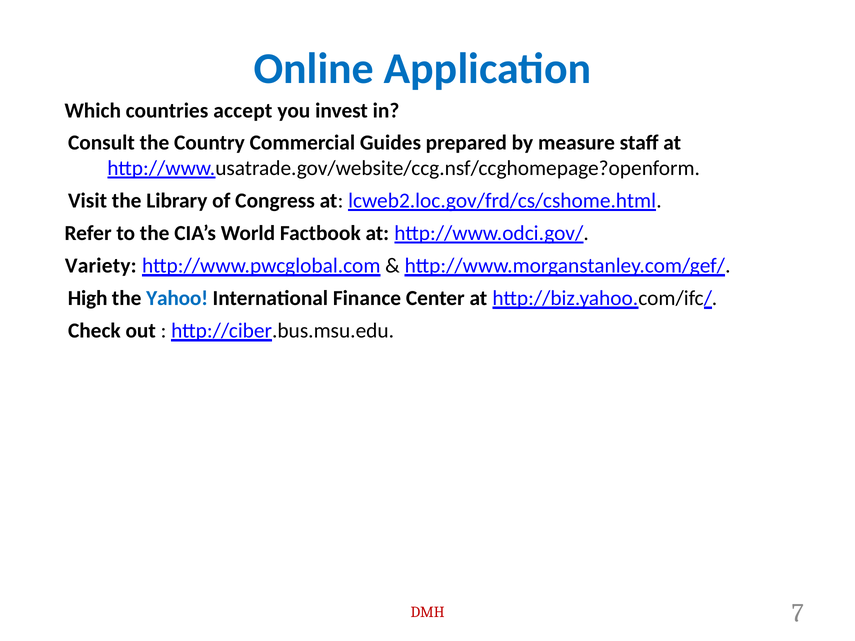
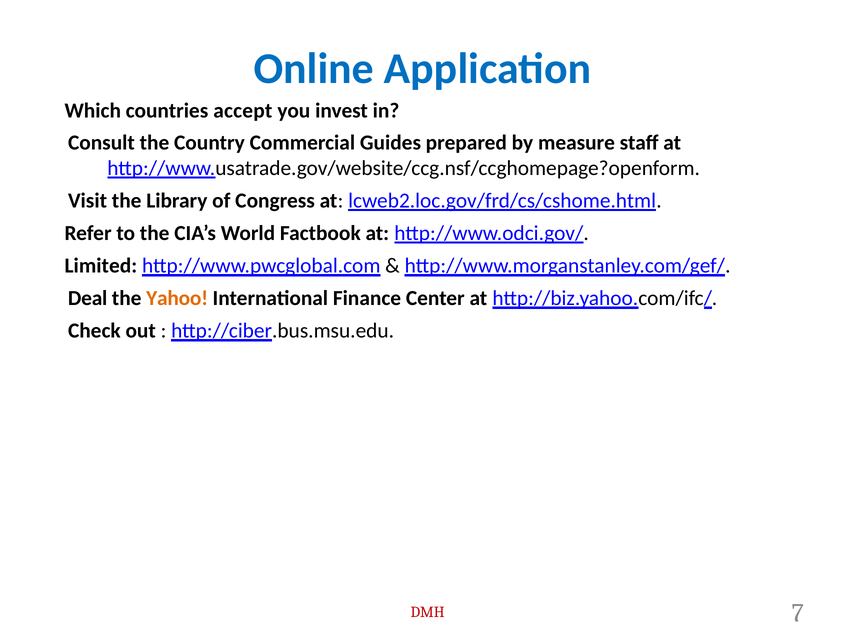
Variety: Variety -> Limited (101, 266)
High: High -> Deal (88, 298)
Yahoo colour: blue -> orange (177, 298)
